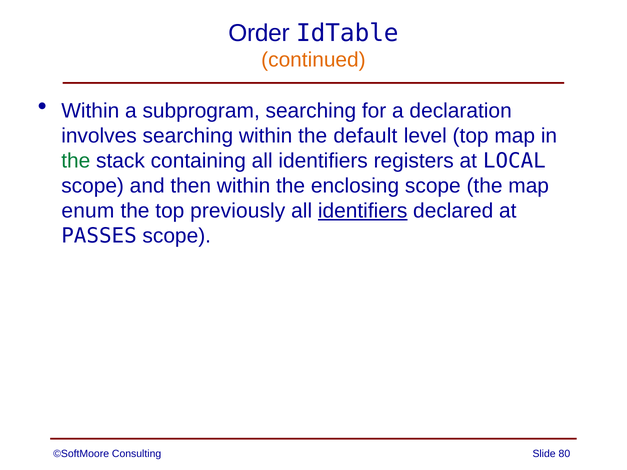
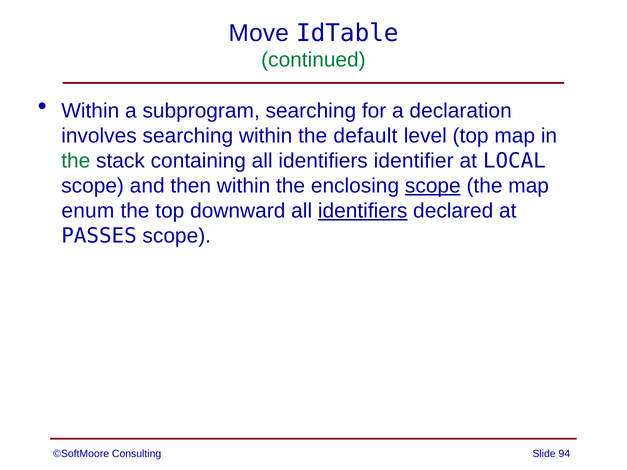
Order: Order -> Move (259, 33)
continued colour: orange -> green (313, 60)
registers: registers -> identifier (414, 161)
scope underline: none -> present (433, 186)
previously: previously -> downward (238, 211)
80: 80 -> 94 (564, 454)
